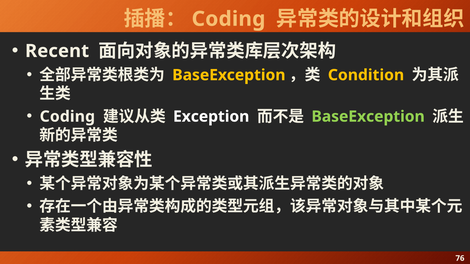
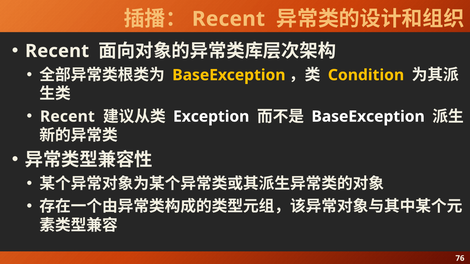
Coding: Coding -> Recent (229, 19)
Coding: Coding -> Recent (67, 117)
BaseException colour: light green -> white (368, 117)
